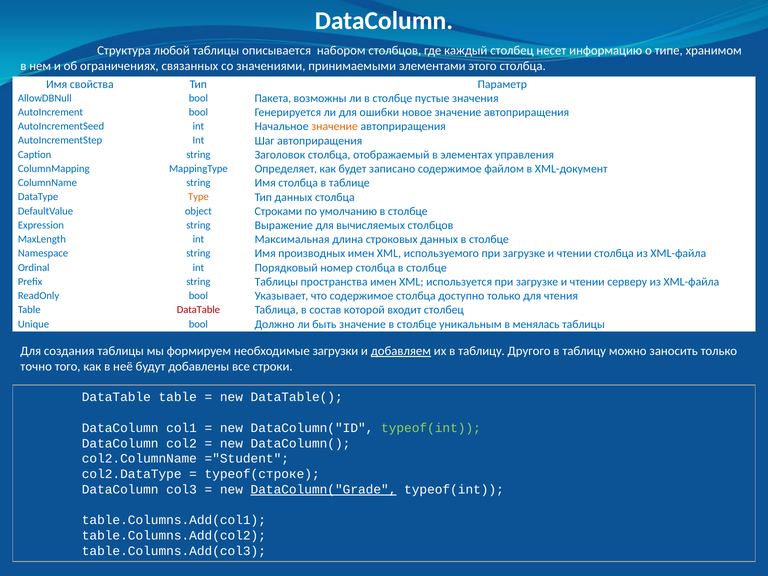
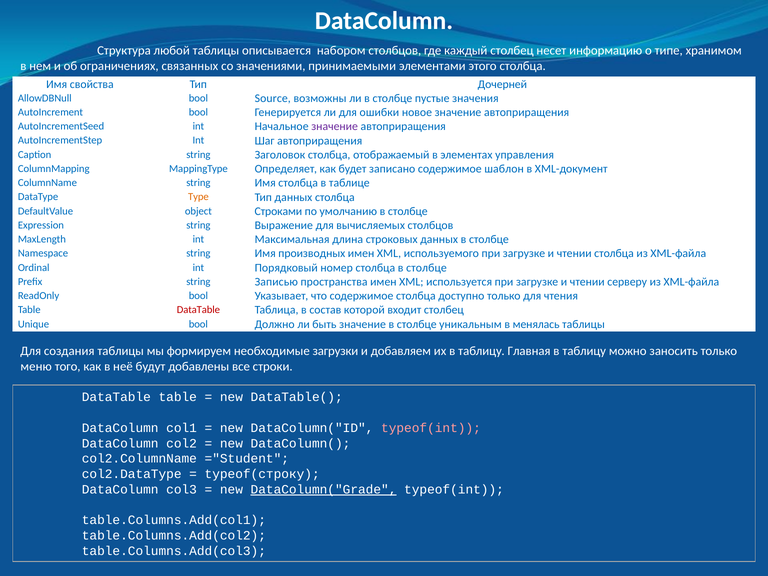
Параметр: Параметр -> Дочерней (502, 84)
Пакета: Пакета -> Source (273, 98)
значение colour: orange -> purple (335, 127)
файлом: файлом -> шаблон (504, 169)
string Таблицы: Таблицы -> Записью (276, 282)
добавляем underline: present -> none (401, 351)
Другого: Другого -> Главная (529, 351)
точно: точно -> меню (36, 366)
typeof(int colour: light green -> pink (431, 428)
typeof(строке: typeof(строке -> typeof(строку (262, 474)
